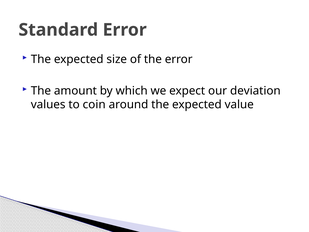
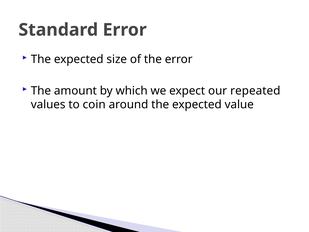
deviation: deviation -> repeated (255, 91)
